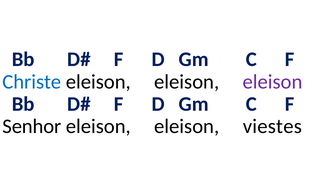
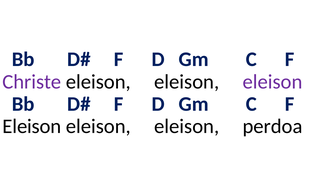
Christe colour: blue -> purple (32, 82)
Senhor: Senhor -> Eleison (32, 126)
viestes: viestes -> perdoa (273, 126)
